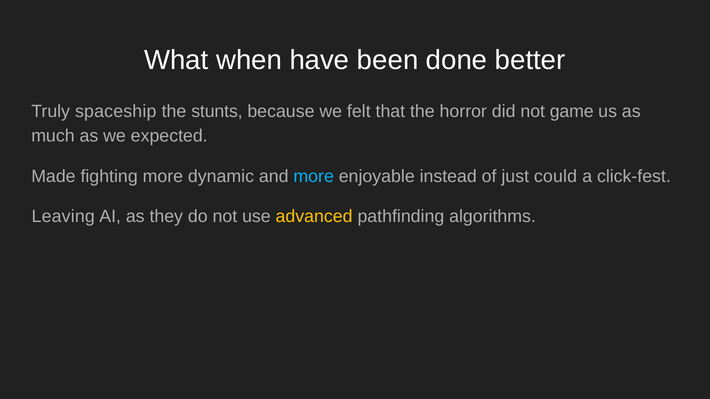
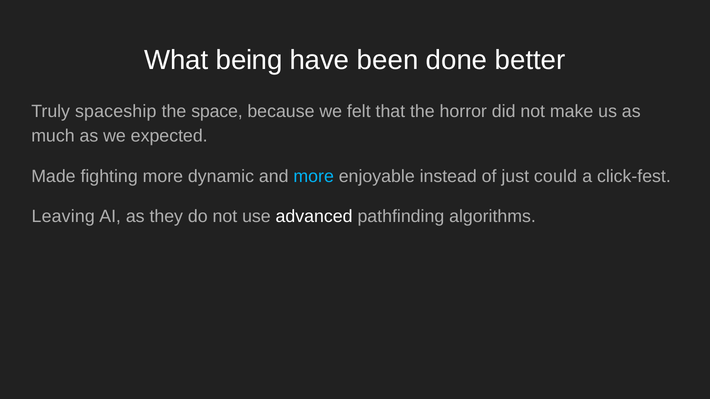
when: when -> being (249, 60)
stunts: stunts -> space (217, 112)
game: game -> make (572, 112)
advanced colour: yellow -> white (314, 217)
